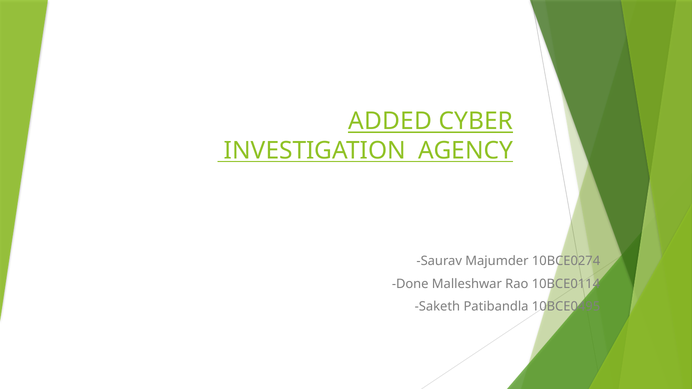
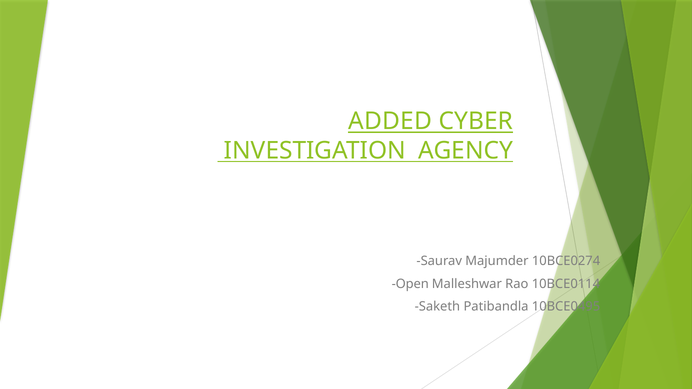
Done: Done -> Open (410, 284)
